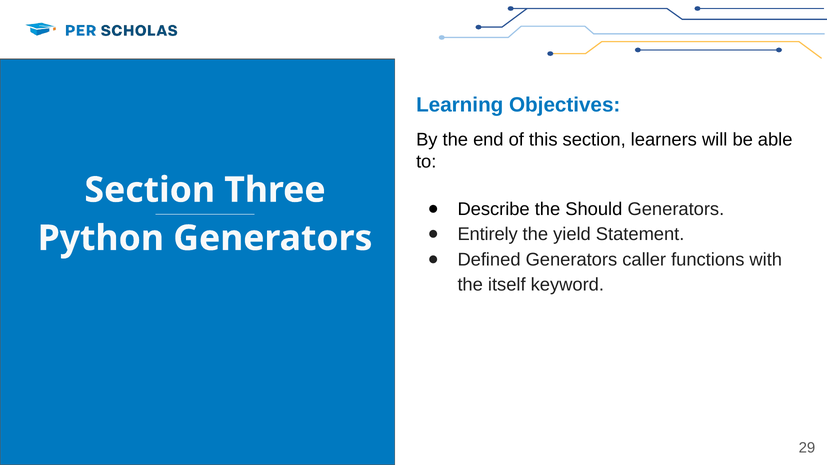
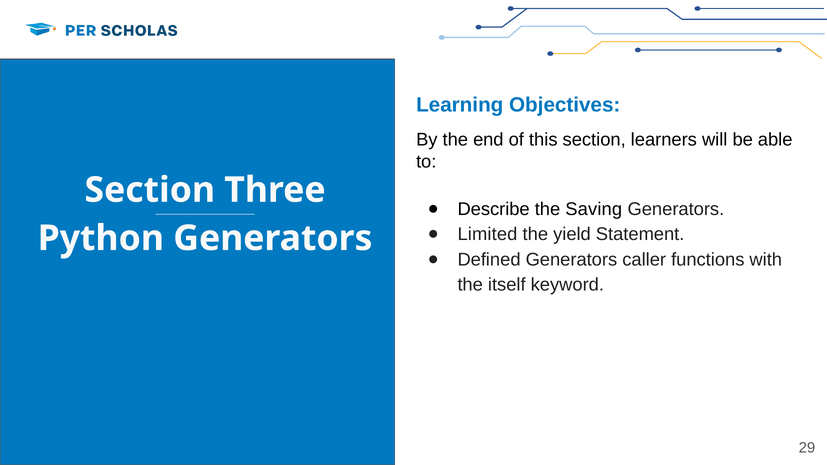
Should: Should -> Saving (594, 209)
Entirely: Entirely -> Limited (487, 234)
